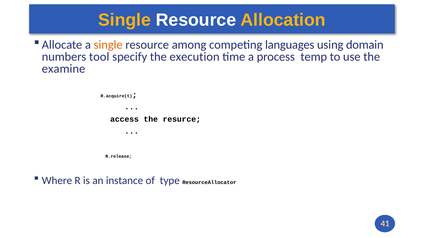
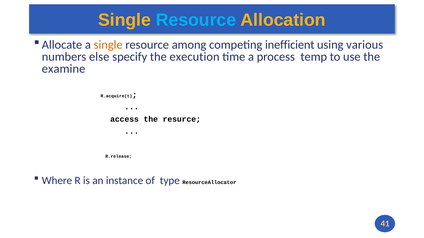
Resource colour: white -> light blue (196, 20)
languages: languages -> inefficient (290, 45)
domain: domain -> various (365, 45)
tool: tool -> else (99, 57)
